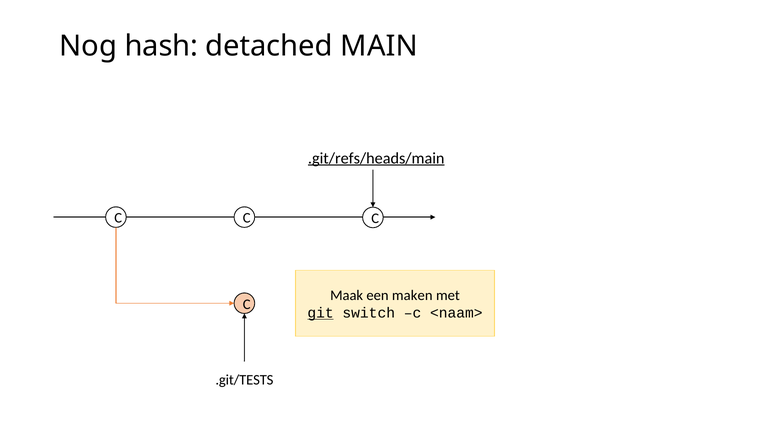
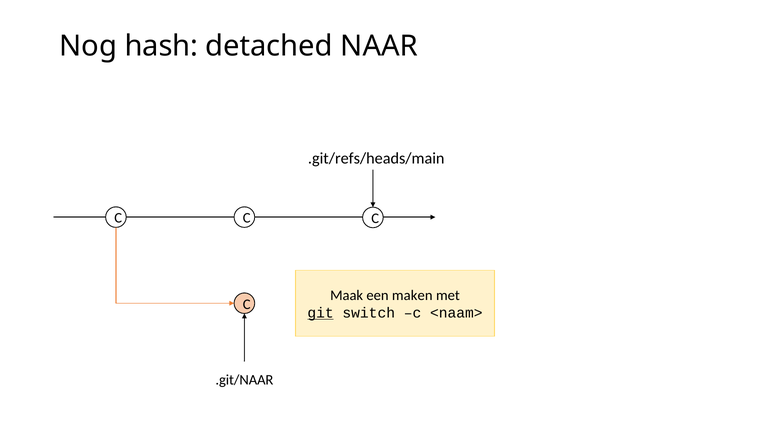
MAIN: MAIN -> NAAR (379, 46)
.git/refs/heads/main underline: present -> none (376, 158)
.git/TESTS: .git/TESTS -> .git/NAAR (244, 379)
